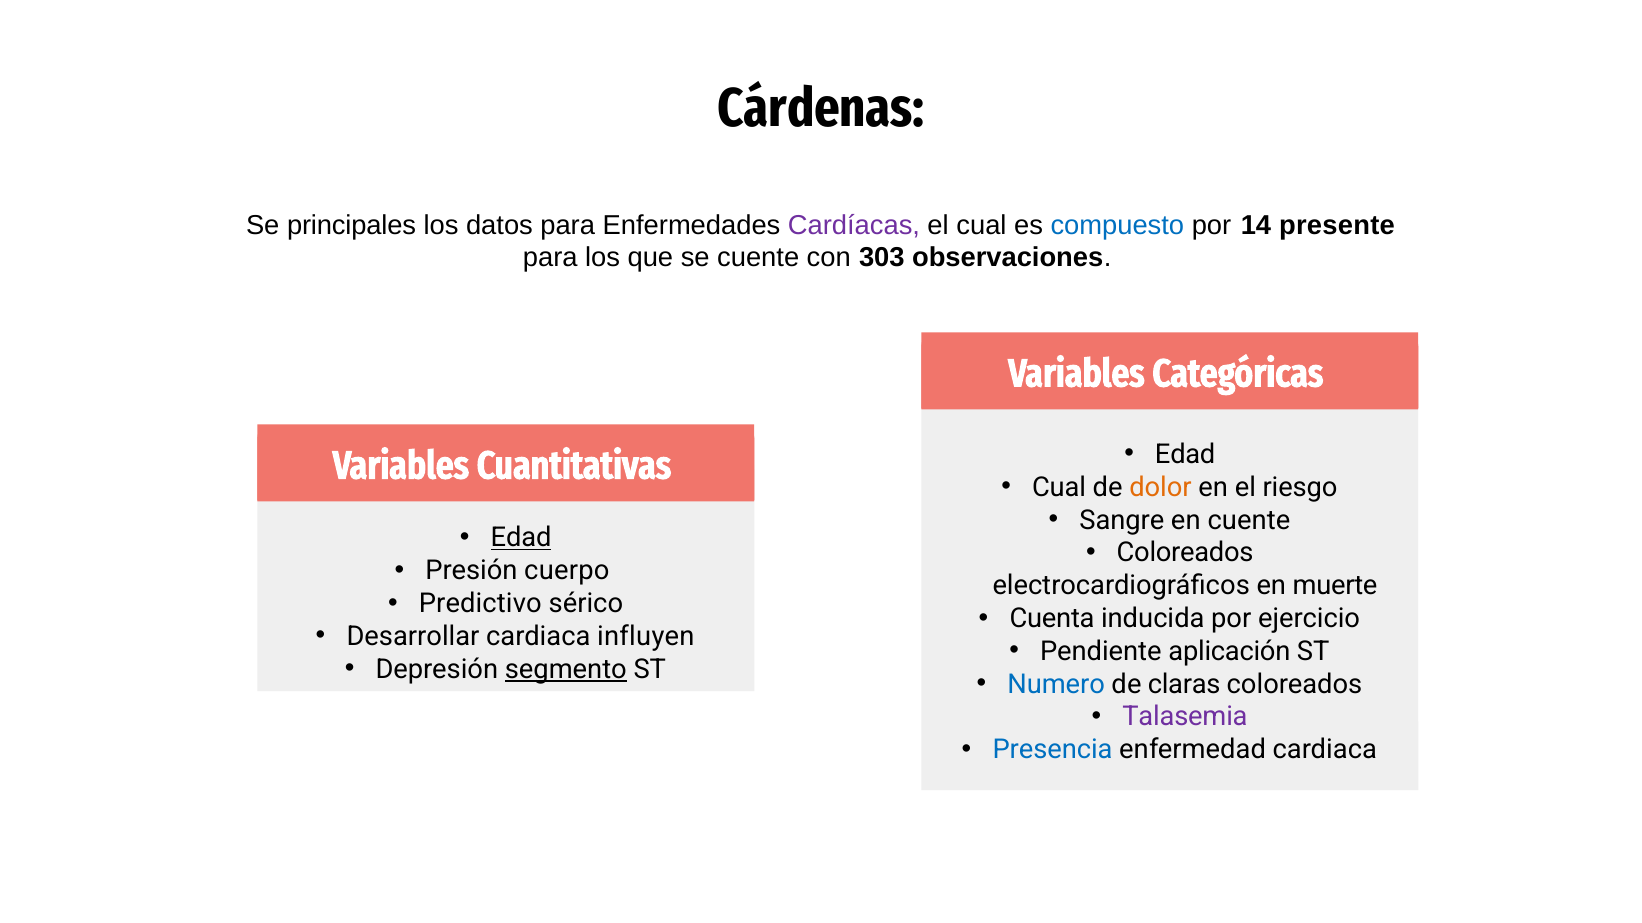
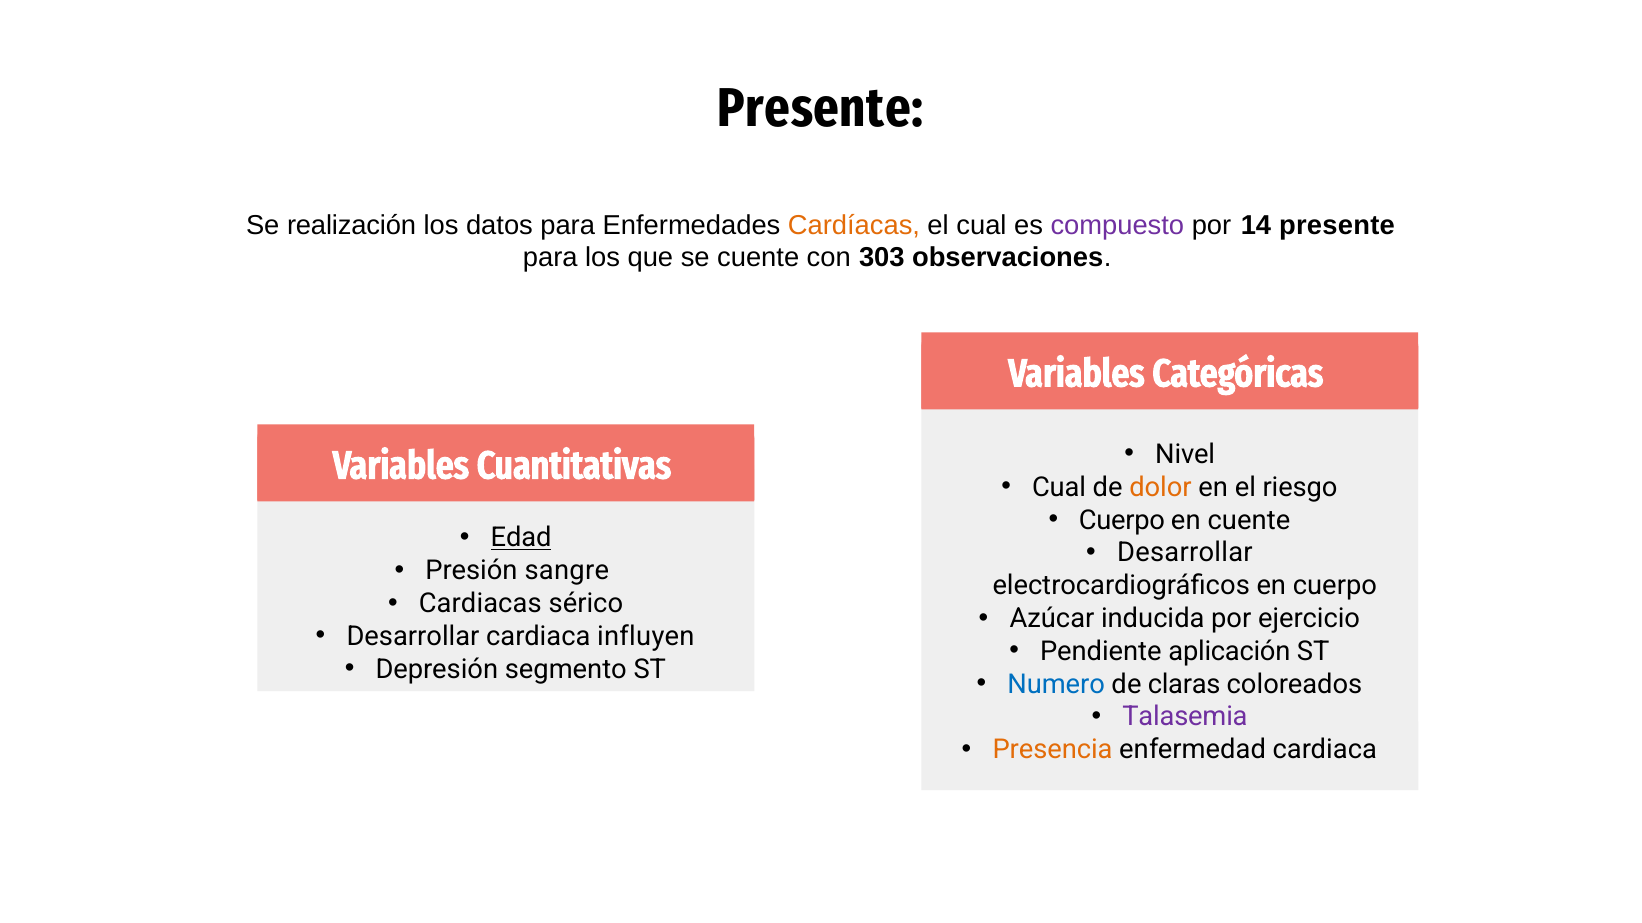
Cárdenas: Cárdenas -> Presente (821, 108)
principales: principales -> realización (352, 225)
Cardíacas colour: purple -> orange (854, 225)
compuesto colour: blue -> purple (1117, 225)
Edad: Edad -> Nivel (1185, 455)
Sangre: Sangre -> Cuerpo (1122, 520)
Coloreados: Coloreados -> Desarrollar (1185, 553)
cuerpo: cuerpo -> sangre (567, 571)
en muerte: muerte -> cuerpo (1335, 586)
Predictivo: Predictivo -> Cardiacas (480, 604)
Cuenta: Cuenta -> Azúcar (1052, 619)
segmento underline: present -> none (566, 670)
Presencia colour: blue -> orange (1053, 750)
